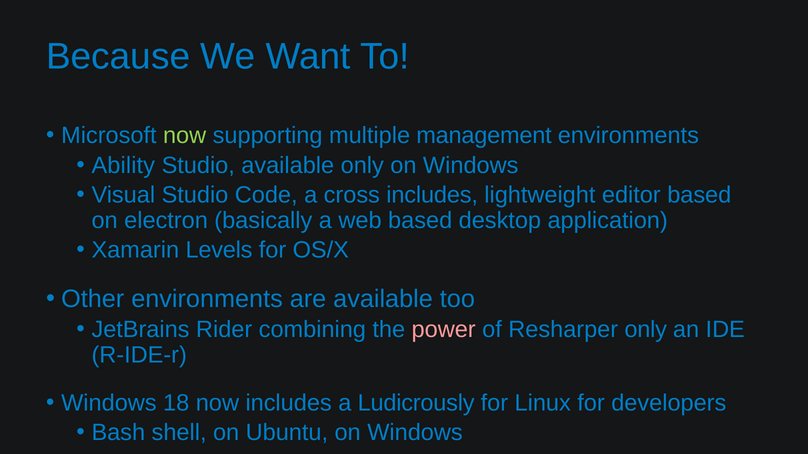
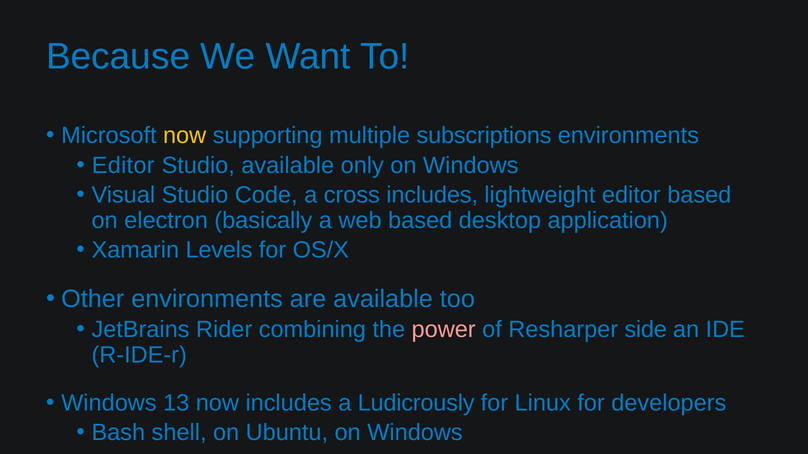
now colour: light green -> yellow (185, 136)
management: management -> subscriptions (484, 136)
Ability: Ability -> Editor (123, 165)
Resharper only: only -> side (646, 330)
18: 18 -> 13 (176, 403)
